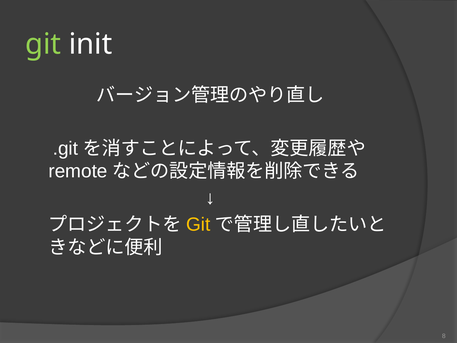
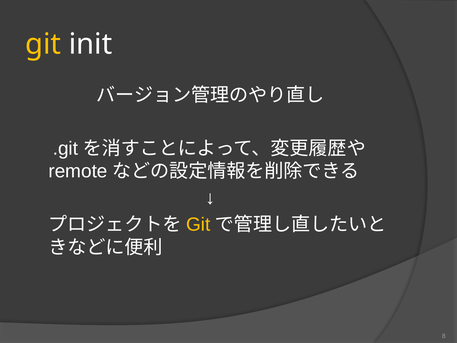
git colour: light green -> yellow (43, 44)
